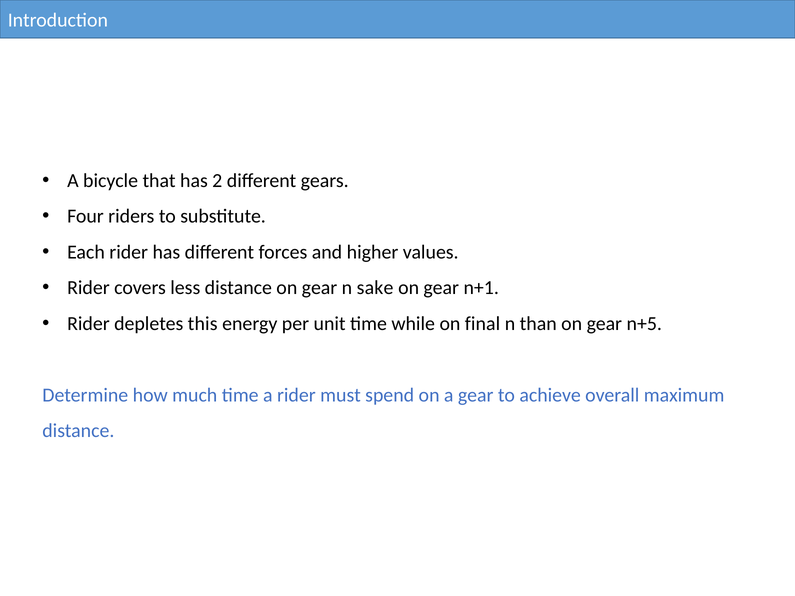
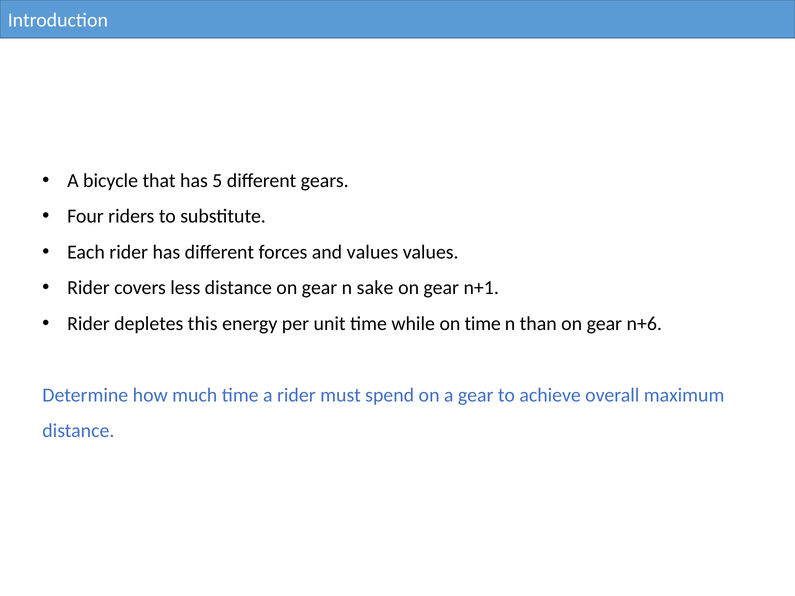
2: 2 -> 5 (217, 181)
and higher: higher -> values (372, 252)
on final: final -> time (483, 324)
n+5: n+5 -> n+6 (644, 324)
